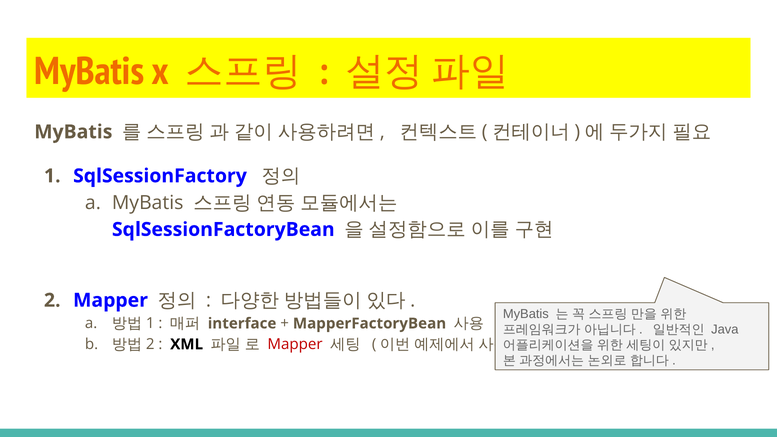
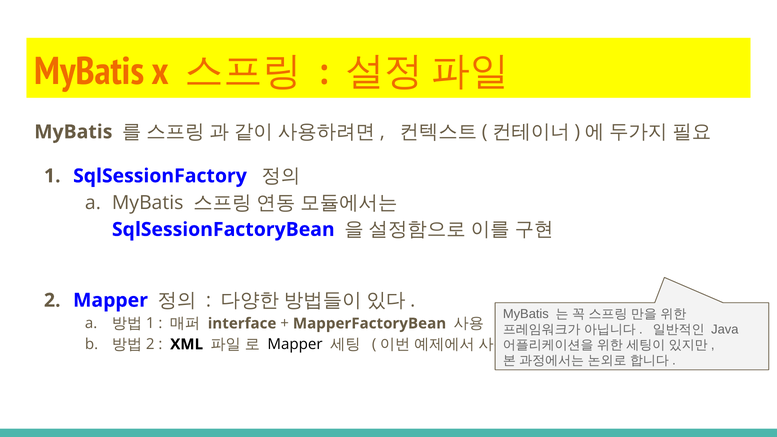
Mapper colour: red -> black (295, 344)
